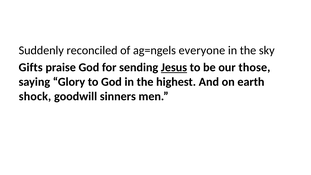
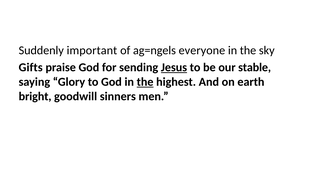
reconciled: reconciled -> important (92, 50)
those: those -> stable (255, 67)
the underline: none -> present (145, 82)
shock: shock -> bright (35, 96)
